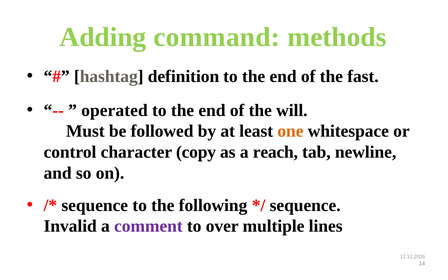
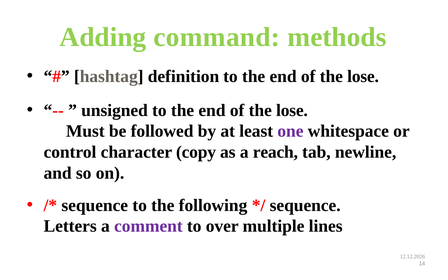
fast: fast -> lose (363, 76)
operated: operated -> unsigned (115, 110)
will: will -> lose (292, 110)
one colour: orange -> purple (290, 131)
Invalid: Invalid -> Letters (70, 226)
